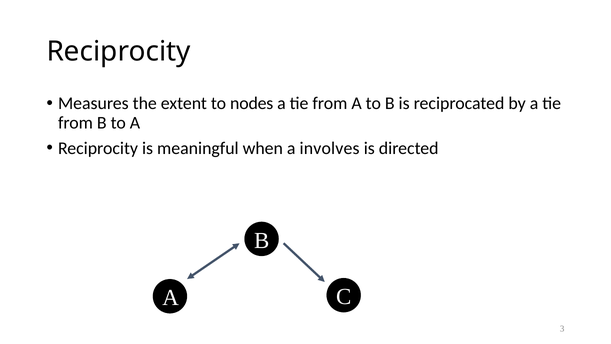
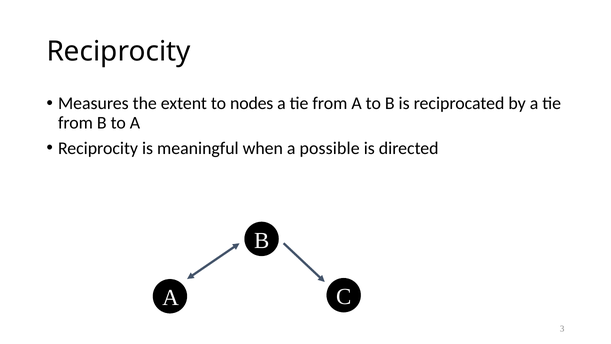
involves: involves -> possible (330, 148)
